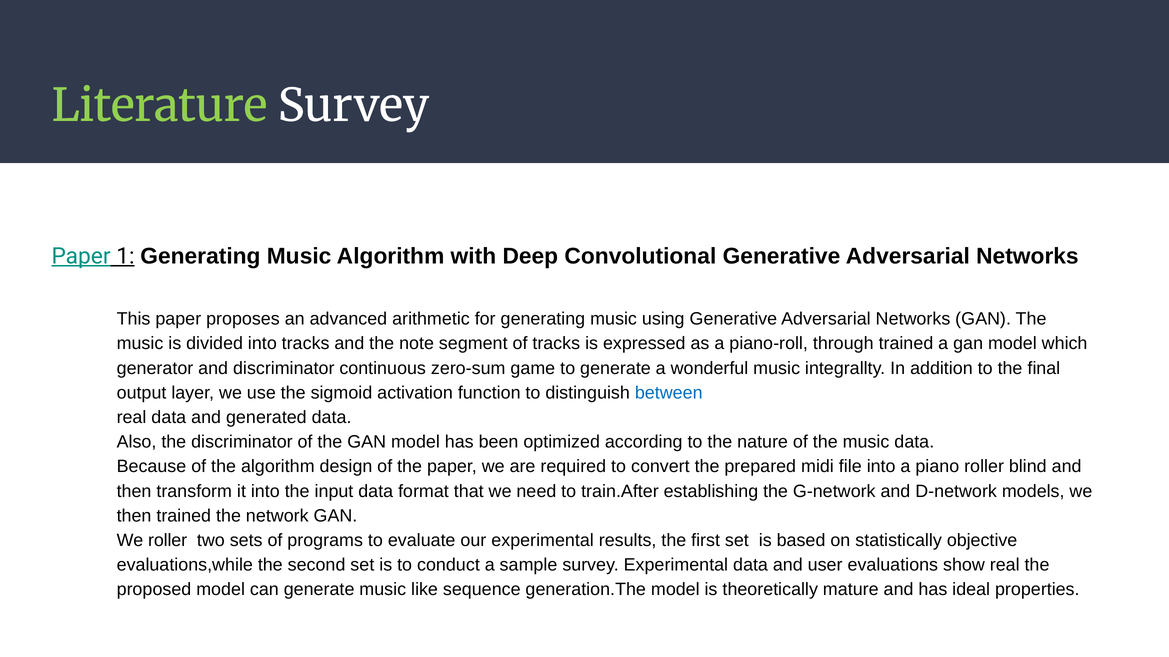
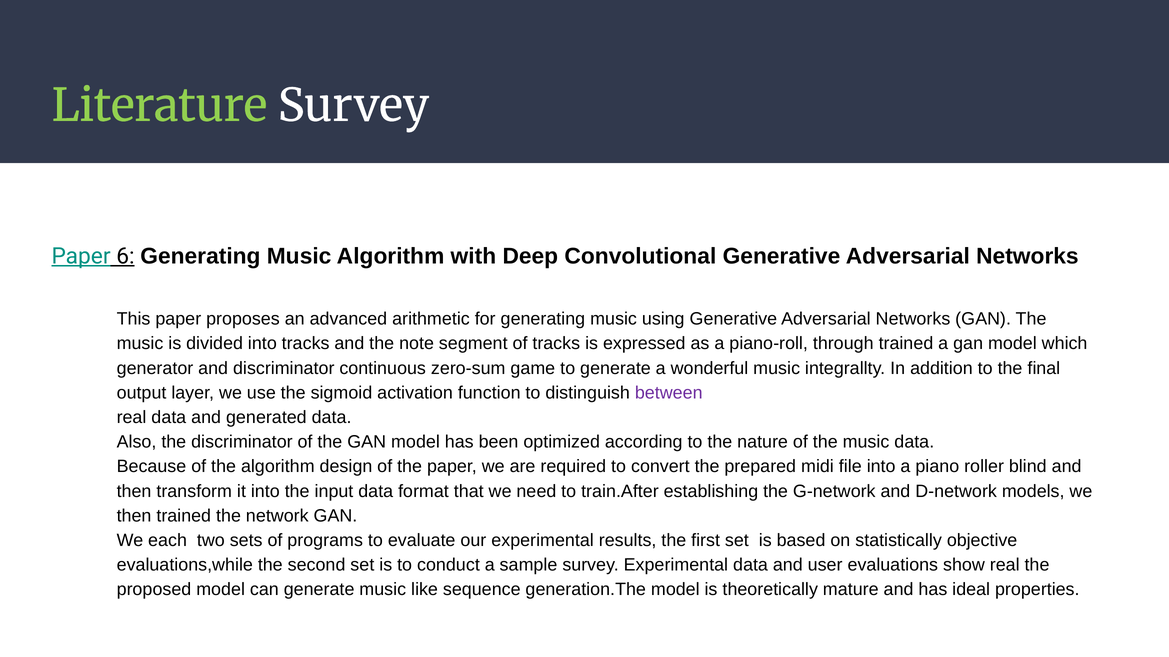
1: 1 -> 6 (125, 256)
between colour: blue -> purple (669, 393)
We roller: roller -> each (168, 541)
